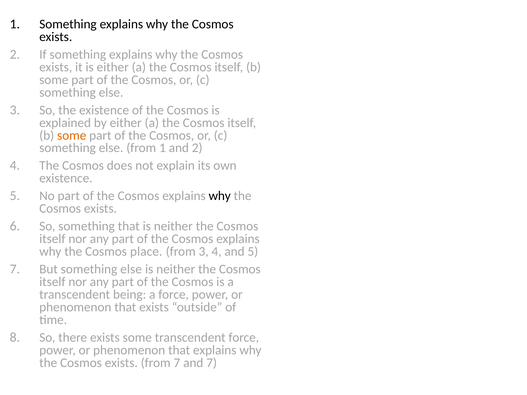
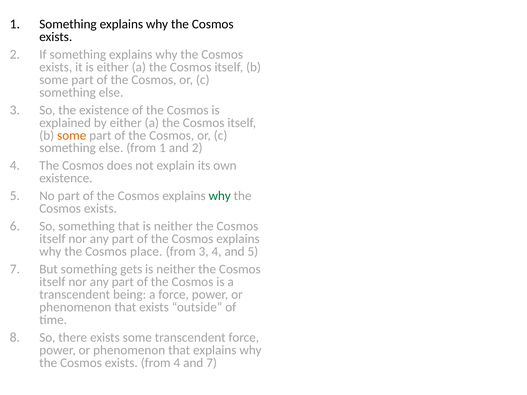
why colour: black -> green (220, 196)
But something else: else -> gets (131, 269)
from 7: 7 -> 4 (177, 363)
